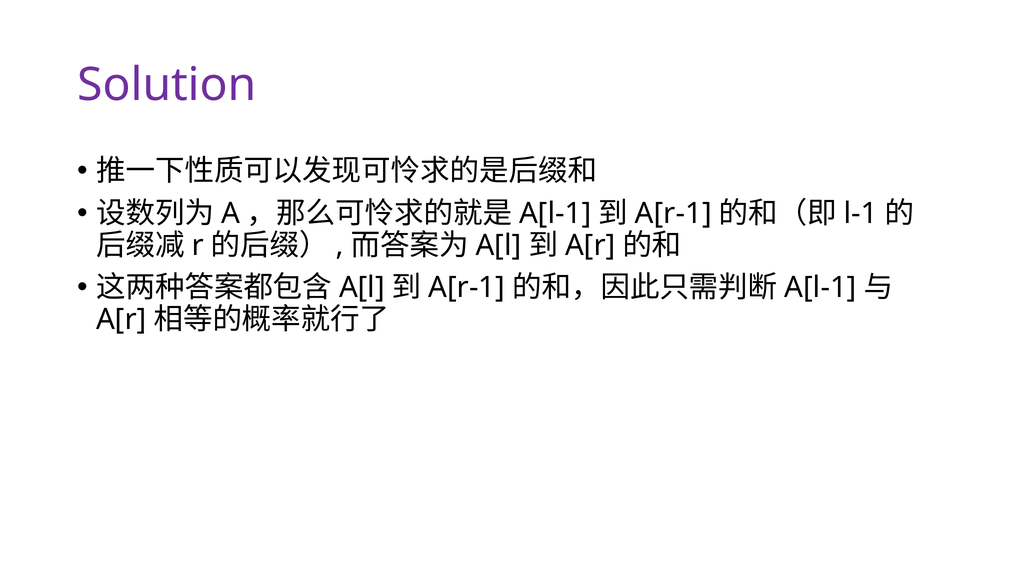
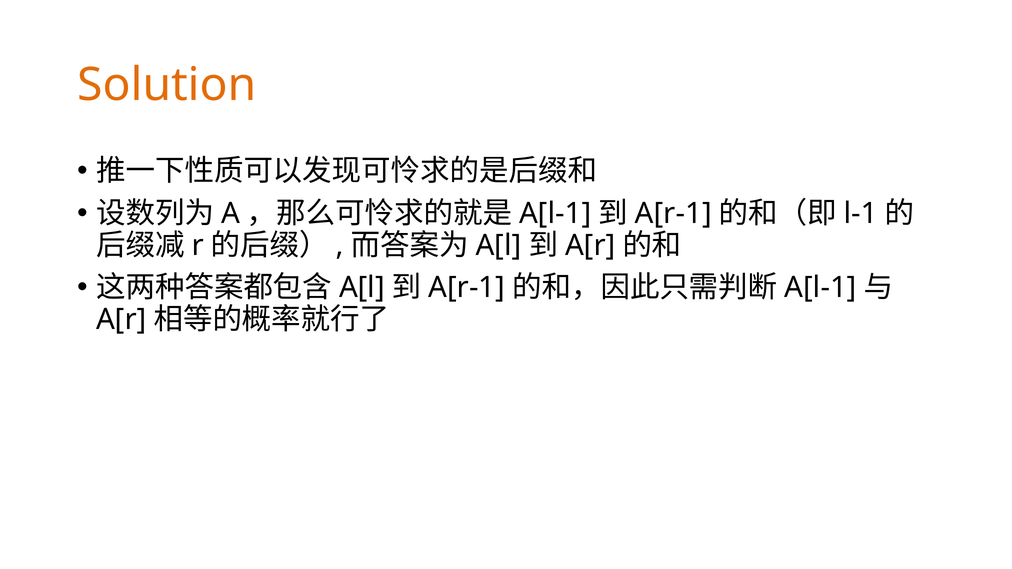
Solution colour: purple -> orange (167, 85)
